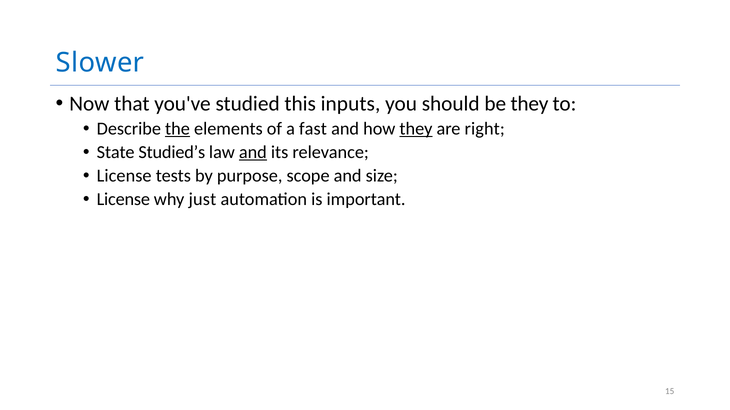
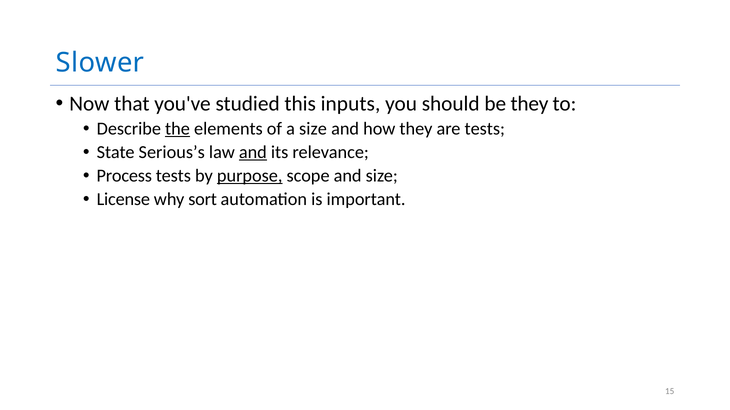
a fast: fast -> size (313, 129)
they underline: present -> none (416, 129)
are right: right -> tests (485, 129)
Studied’s: Studied’s -> Serious’s (172, 153)
License: License -> Process (124, 176)
purpose underline: none -> present (250, 176)
just: just -> sort (203, 200)
